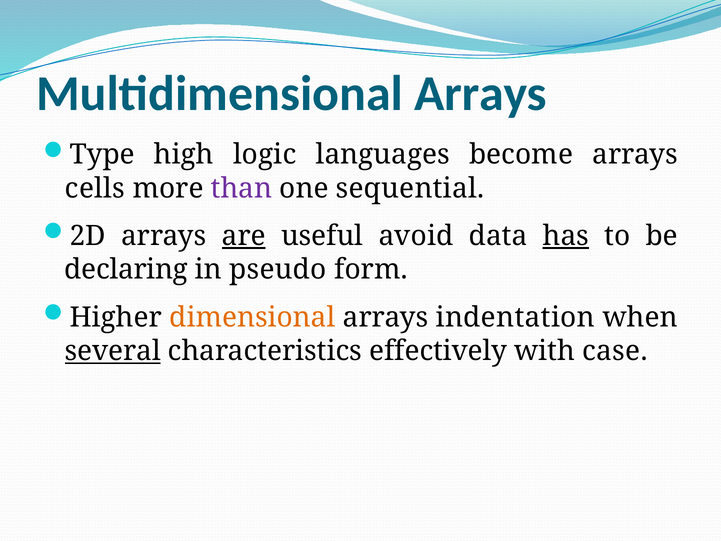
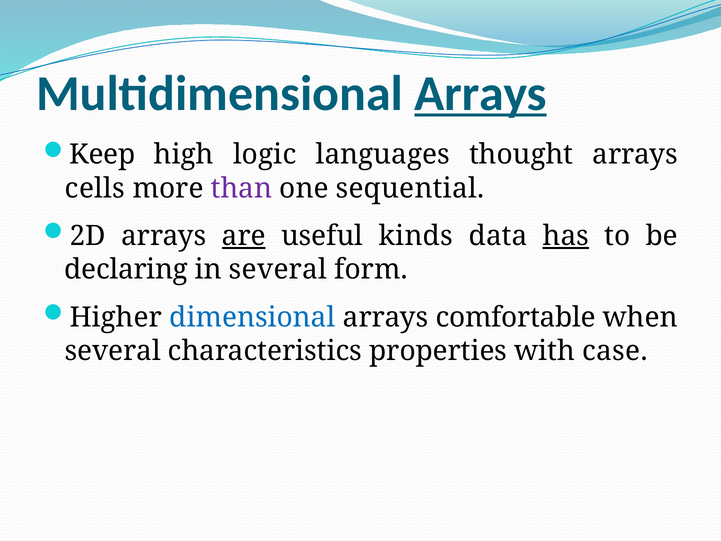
Arrays underline: none -> present (481, 94)
Type: Type -> Keep (102, 155)
become: become -> thought (521, 155)
avoid: avoid -> kinds (416, 236)
in pseudo: pseudo -> several (278, 270)
dimensional colour: orange -> blue (252, 317)
indentation: indentation -> comfortable (516, 317)
several underline: present -> none (113, 351)
effectively: effectively -> properties (438, 351)
